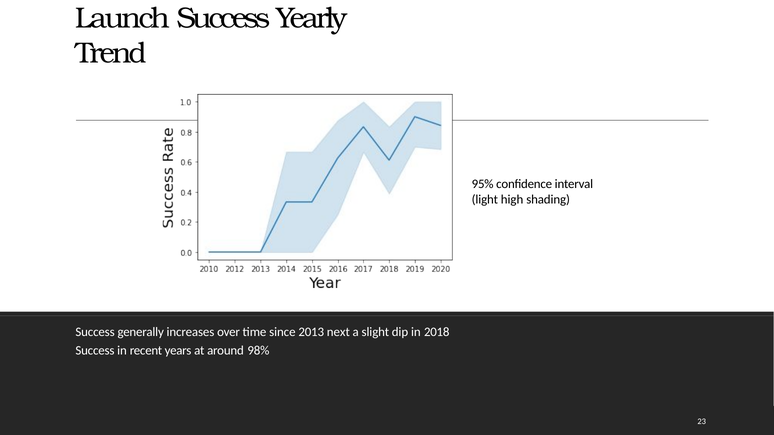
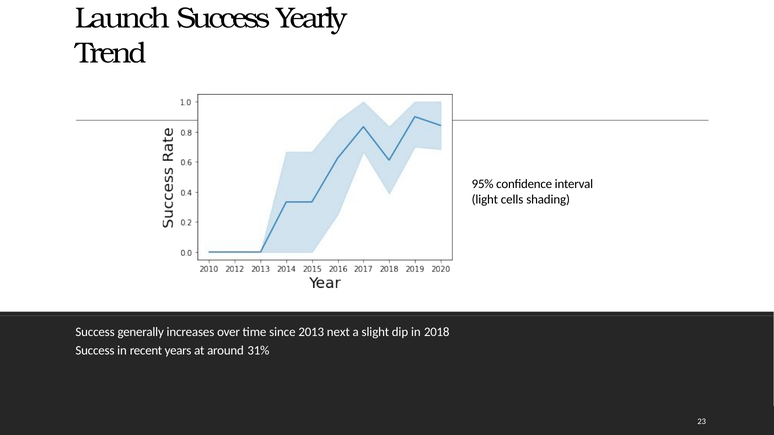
high: high -> cells (512, 199)
98%: 98% -> 31% (258, 351)
